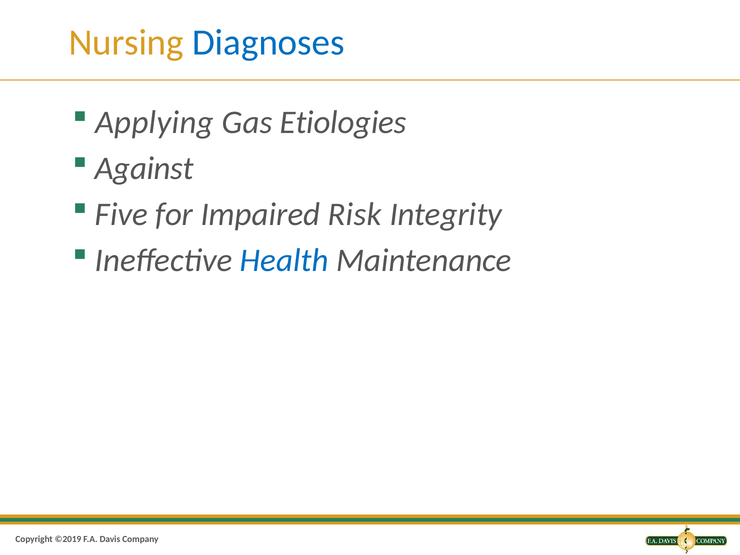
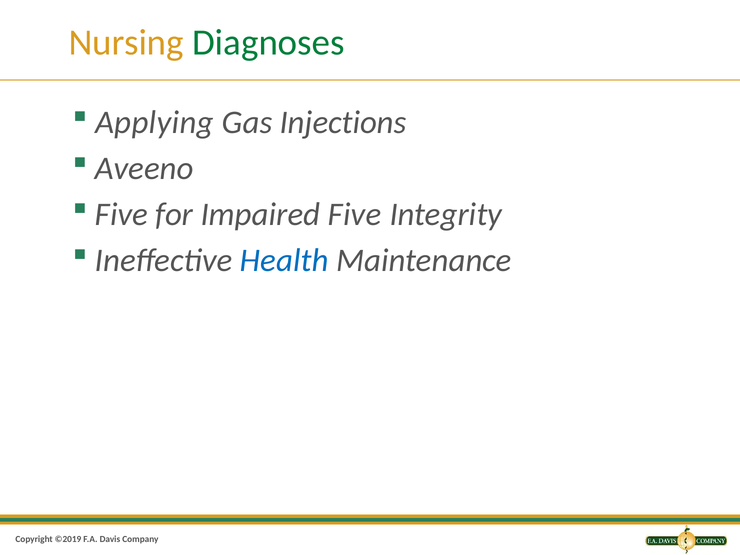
Diagnoses colour: blue -> green (269, 43)
Etiologies: Etiologies -> Injections (343, 122)
Against: Against -> Aveeno (144, 169)
Impaired Risk: Risk -> Five (355, 215)
